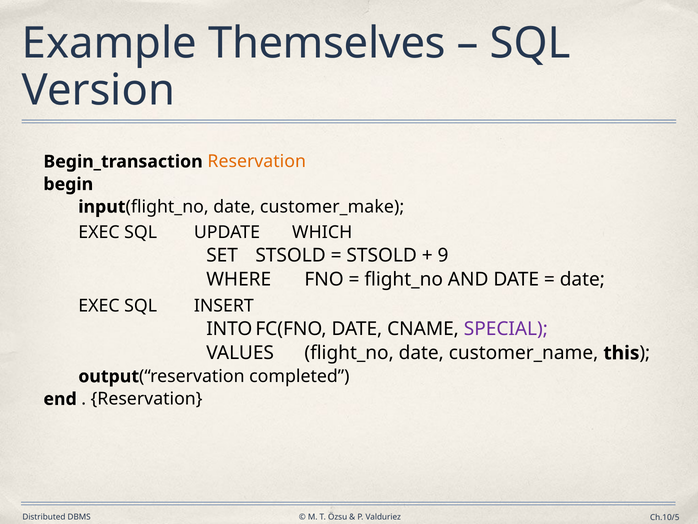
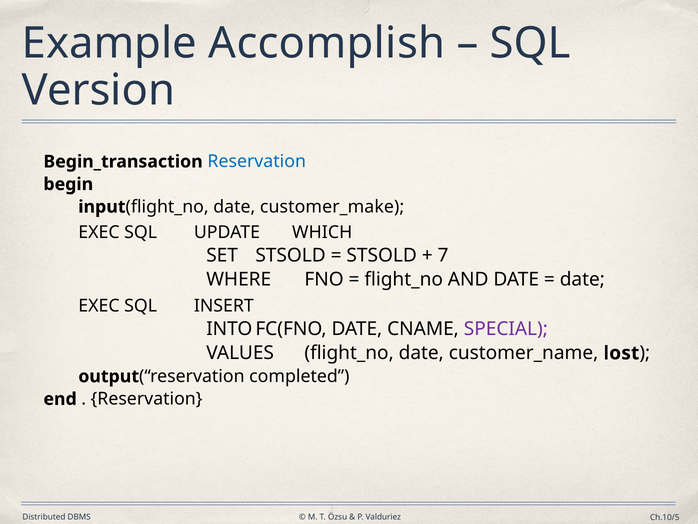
Themselves: Themselves -> Accomplish (327, 43)
Reservation colour: orange -> blue (257, 161)
9: 9 -> 7 (443, 255)
this: this -> lost (621, 353)
